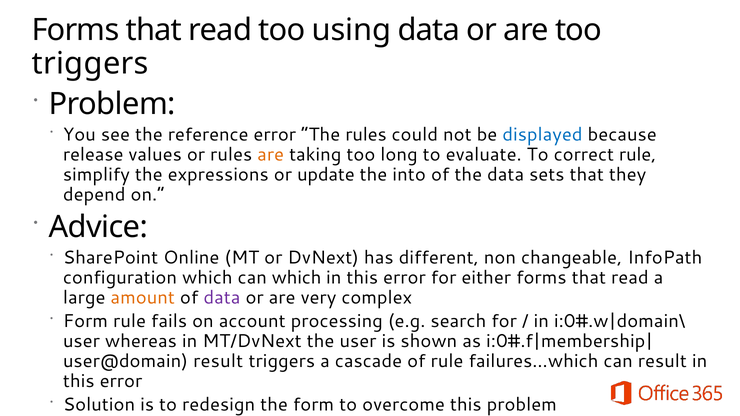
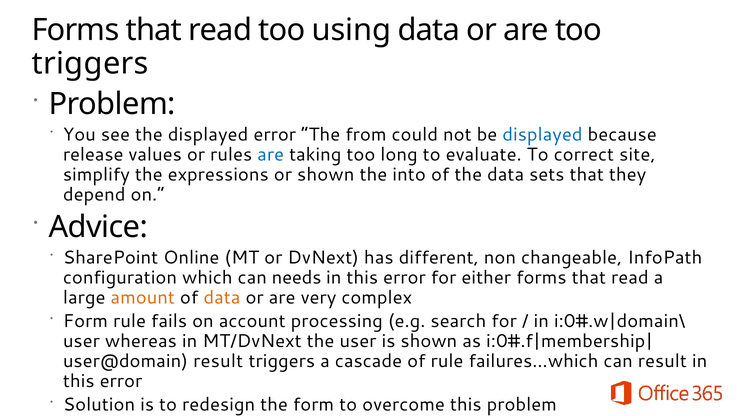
the reference: reference -> displayed (208, 135)
The rules: rules -> from (366, 135)
are colour: orange -> blue (271, 155)
correct rule: rule -> site (637, 155)
or update: update -> shown (326, 175)
can which: which -> needs (297, 278)
data colour: purple -> orange (222, 298)
